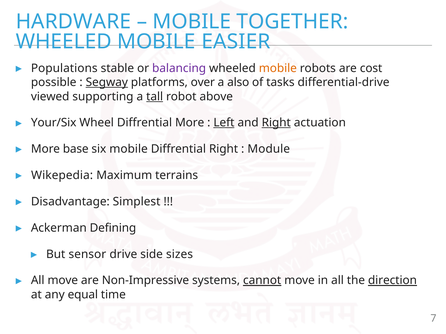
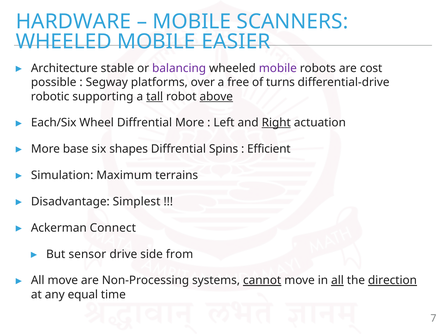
TOGETHER: TOGETHER -> SCANNERS (292, 22)
Populations: Populations -> Architecture (64, 68)
mobile colour: orange -> purple (278, 68)
Segway underline: present -> none (107, 82)
also: also -> free (238, 82)
tasks: tasks -> turns (280, 82)
viewed: viewed -> robotic (50, 97)
above underline: none -> present (216, 97)
Your/Six: Your/Six -> Each/Six (54, 123)
Left underline: present -> none (224, 123)
six mobile: mobile -> shapes (129, 149)
Diffrential Right: Right -> Spins (224, 149)
Module: Module -> Efficient (269, 149)
Wikepedia: Wikepedia -> Simulation (62, 176)
Defining: Defining -> Connect (113, 228)
sizes: sizes -> from (180, 255)
Non-Impressive: Non-Impressive -> Non-Processing (145, 281)
all underline: none -> present (337, 281)
